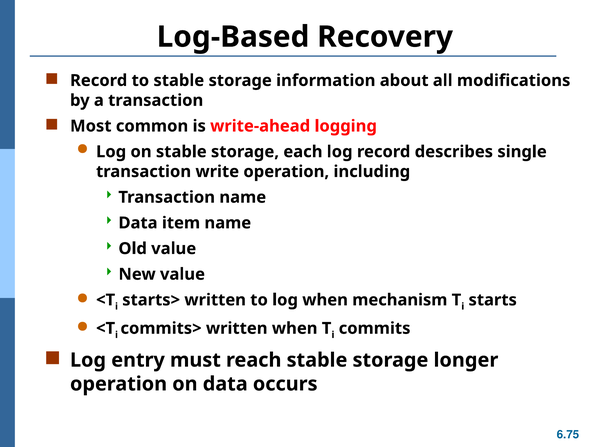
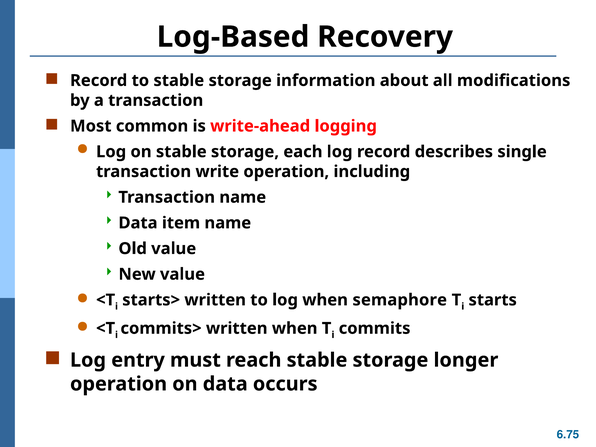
mechanism: mechanism -> semaphore (400, 300)
